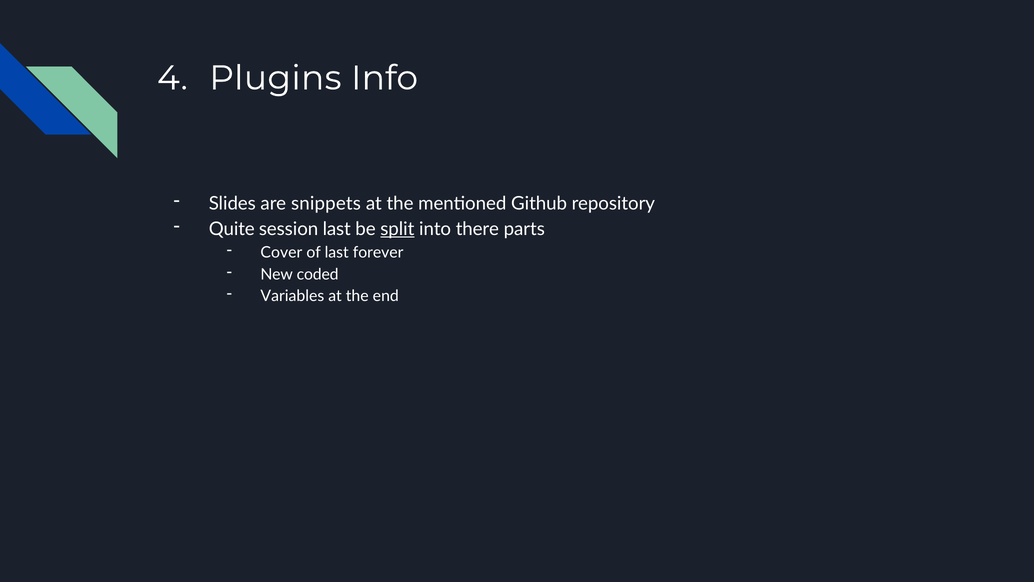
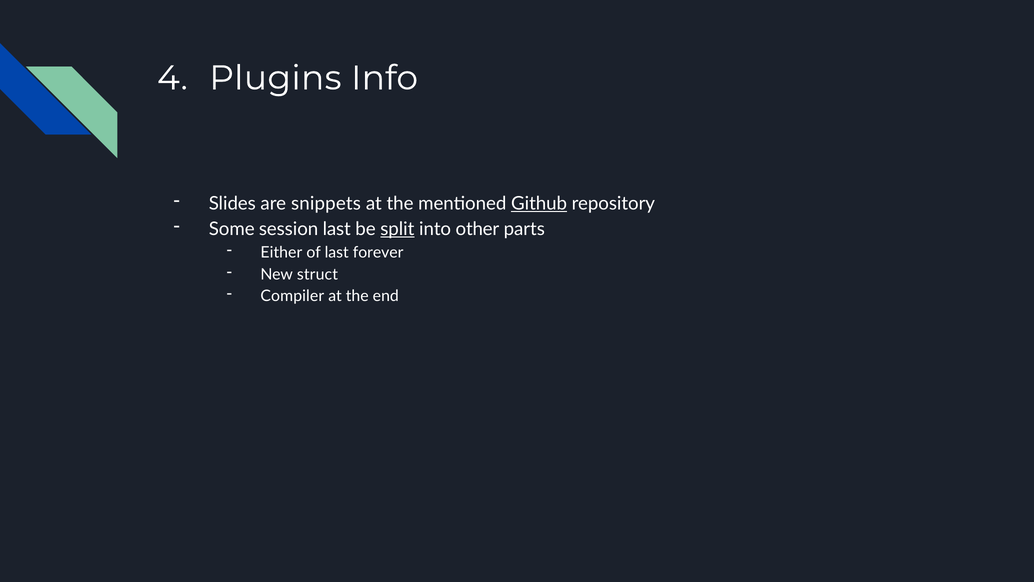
Github underline: none -> present (539, 203)
Quite: Quite -> Some (232, 229)
there: there -> other (477, 229)
Cover: Cover -> Either (281, 252)
coded: coded -> struct (317, 274)
Variables: Variables -> Compiler (292, 296)
